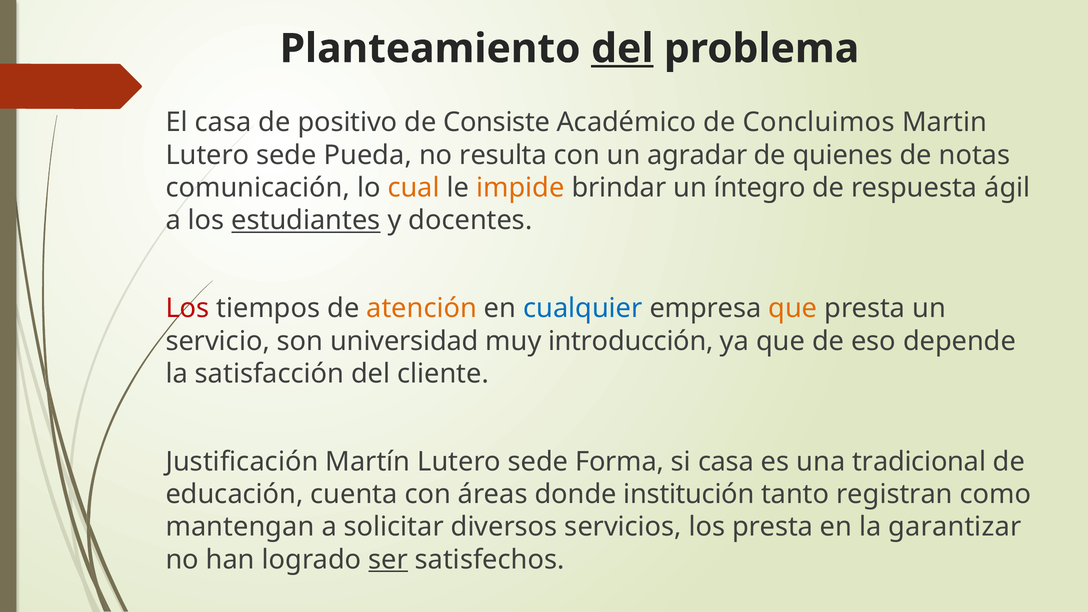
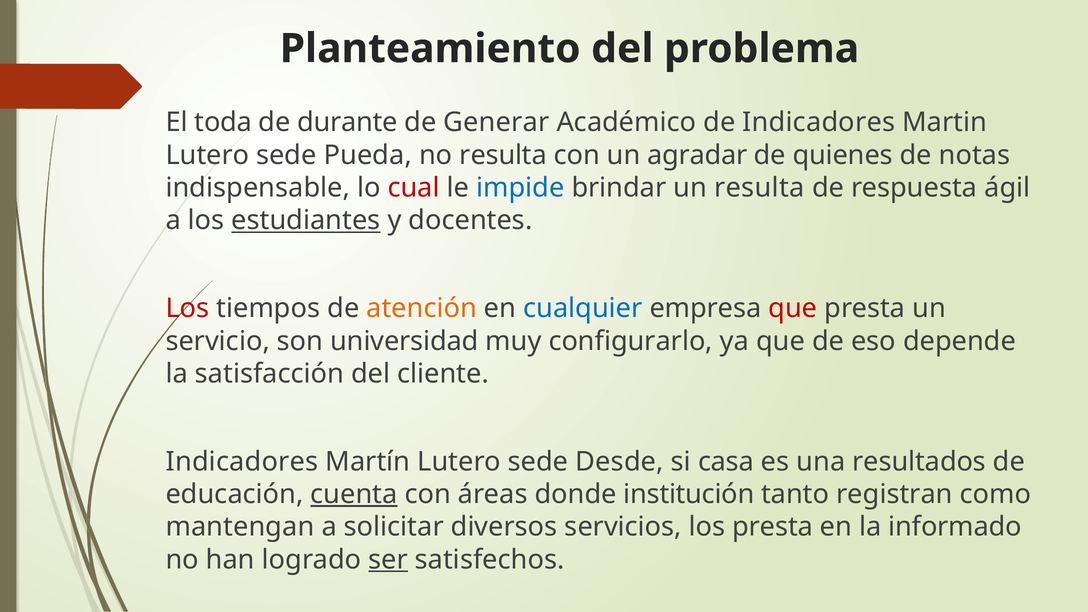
del underline: present -> none (622, 49)
El casa: casa -> toda (223, 123)
positivo: positivo -> durante (348, 123)
Consiste: Consiste -> Generar (496, 123)
de Concluimos: Concluimos -> Indicadores (819, 123)
comunicación: comunicación -> indispensable (258, 188)
cual colour: orange -> red (414, 188)
impide colour: orange -> blue (520, 188)
un íntegro: íntegro -> resulta (759, 188)
que colour: orange -> red (793, 308)
introducción: introducción -> configurarlo (631, 341)
Justificación: Justificación -> Indicadores (242, 462)
Forma: Forma -> Desde (620, 462)
tradicional: tradicional -> resultados (919, 462)
cuenta underline: none -> present (354, 494)
garantizar: garantizar -> informado (955, 527)
